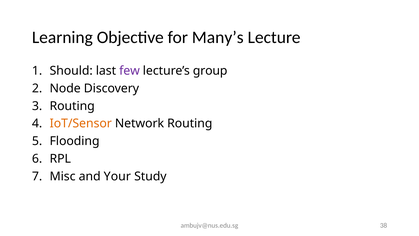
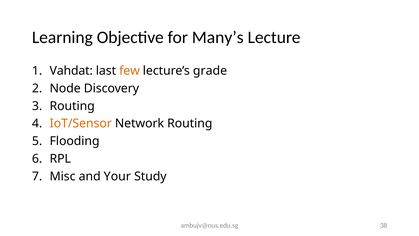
Should: Should -> Vahdat (71, 71)
few colour: purple -> orange (130, 71)
group: group -> grade (210, 71)
